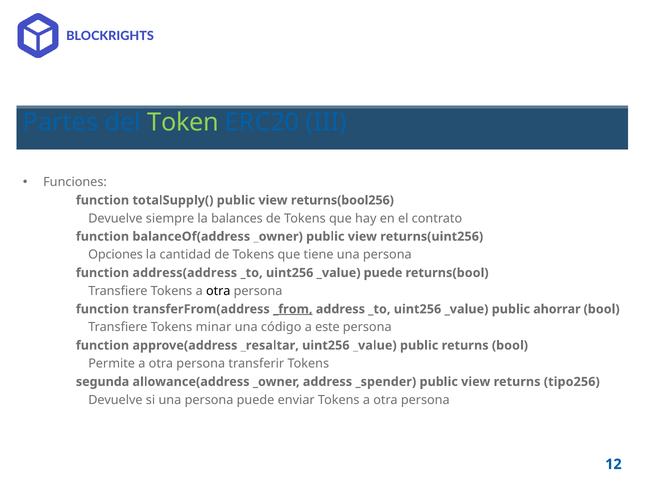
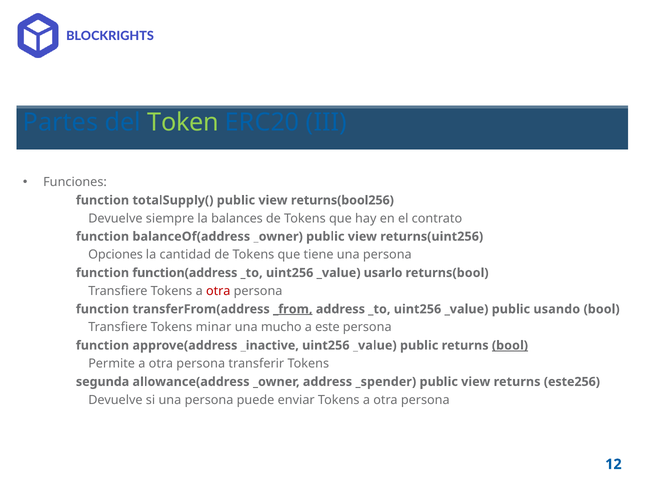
address(address: address(address -> function(address (185, 273)
_value puede: puede -> usarlo (383, 273)
otra colour: black -> red (218, 291)
ahorrar: ahorrar -> usando (557, 309)
código: código -> mucho (281, 328)
_resaltar: _resaltar -> _inactive (270, 346)
bool underline: none -> present (510, 346)
tipo256: tipo256 -> este256 (572, 382)
